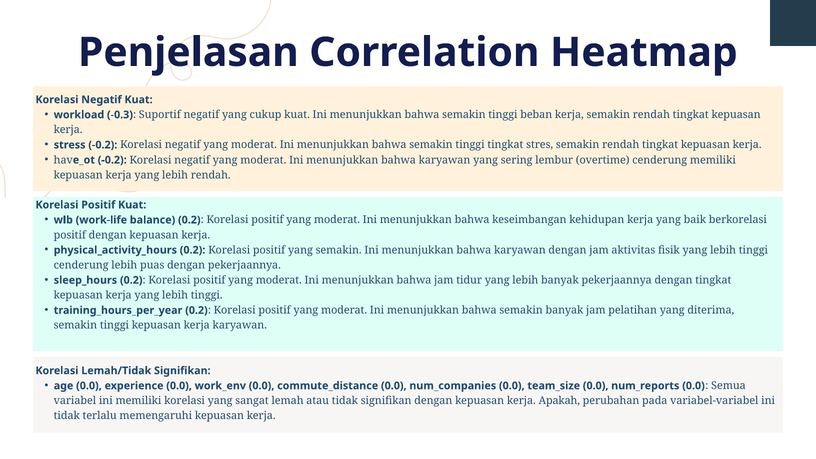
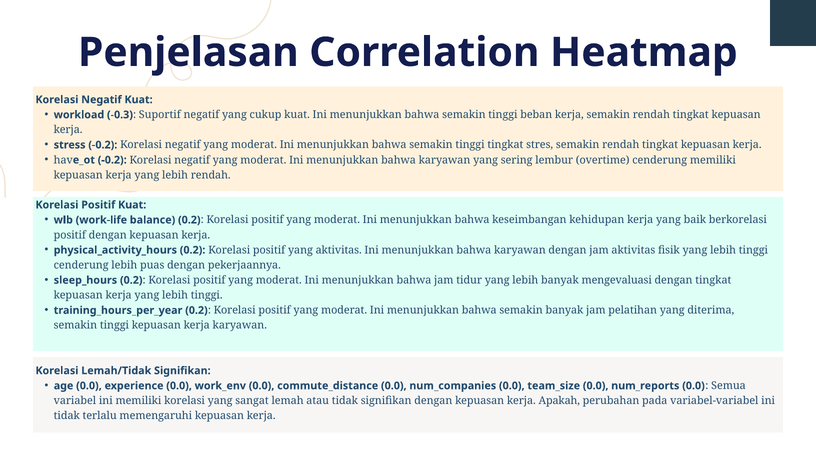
yang semakin: semakin -> aktivitas (339, 250)
banyak pekerjaannya: pekerjaannya -> mengevaluasi (617, 280)
